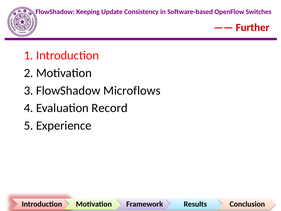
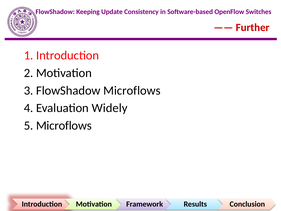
Record: Record -> Widely (110, 108)
5 Experience: Experience -> Microflows (64, 125)
